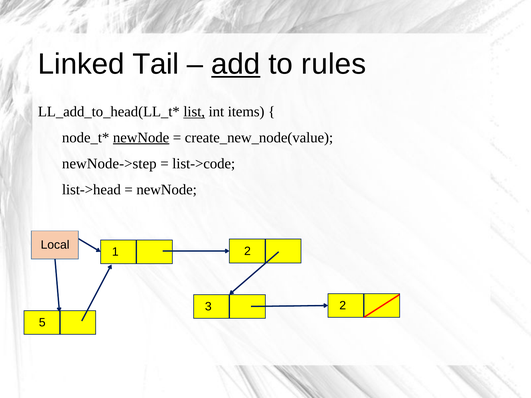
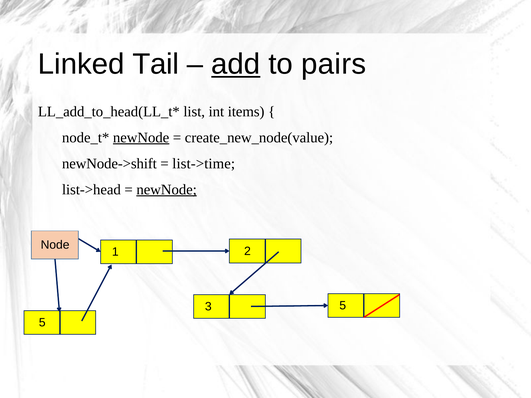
rules: rules -> pairs (334, 64)
list underline: present -> none (194, 112)
newNode->step: newNode->step -> newNode->shift (109, 164)
list->code: list->code -> list->time (204, 164)
newNode underline: none -> present (167, 190)
Local: Local -> Node (55, 245)
3 2: 2 -> 5 (343, 306)
